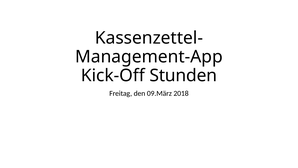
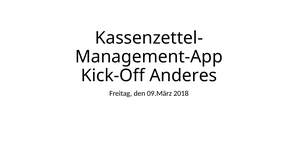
Stunden: Stunden -> Anderes (183, 75)
